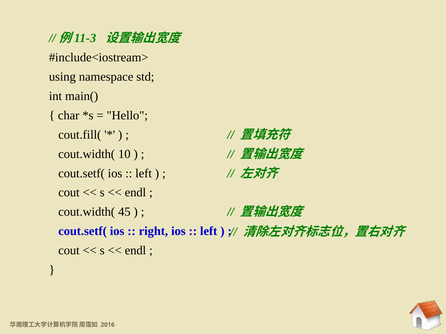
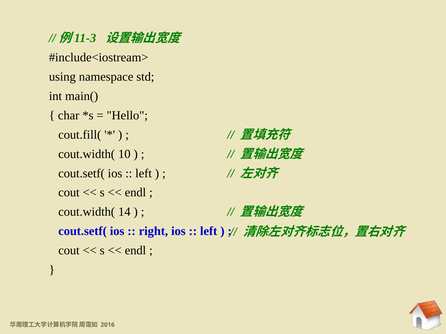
45: 45 -> 14 (124, 212)
